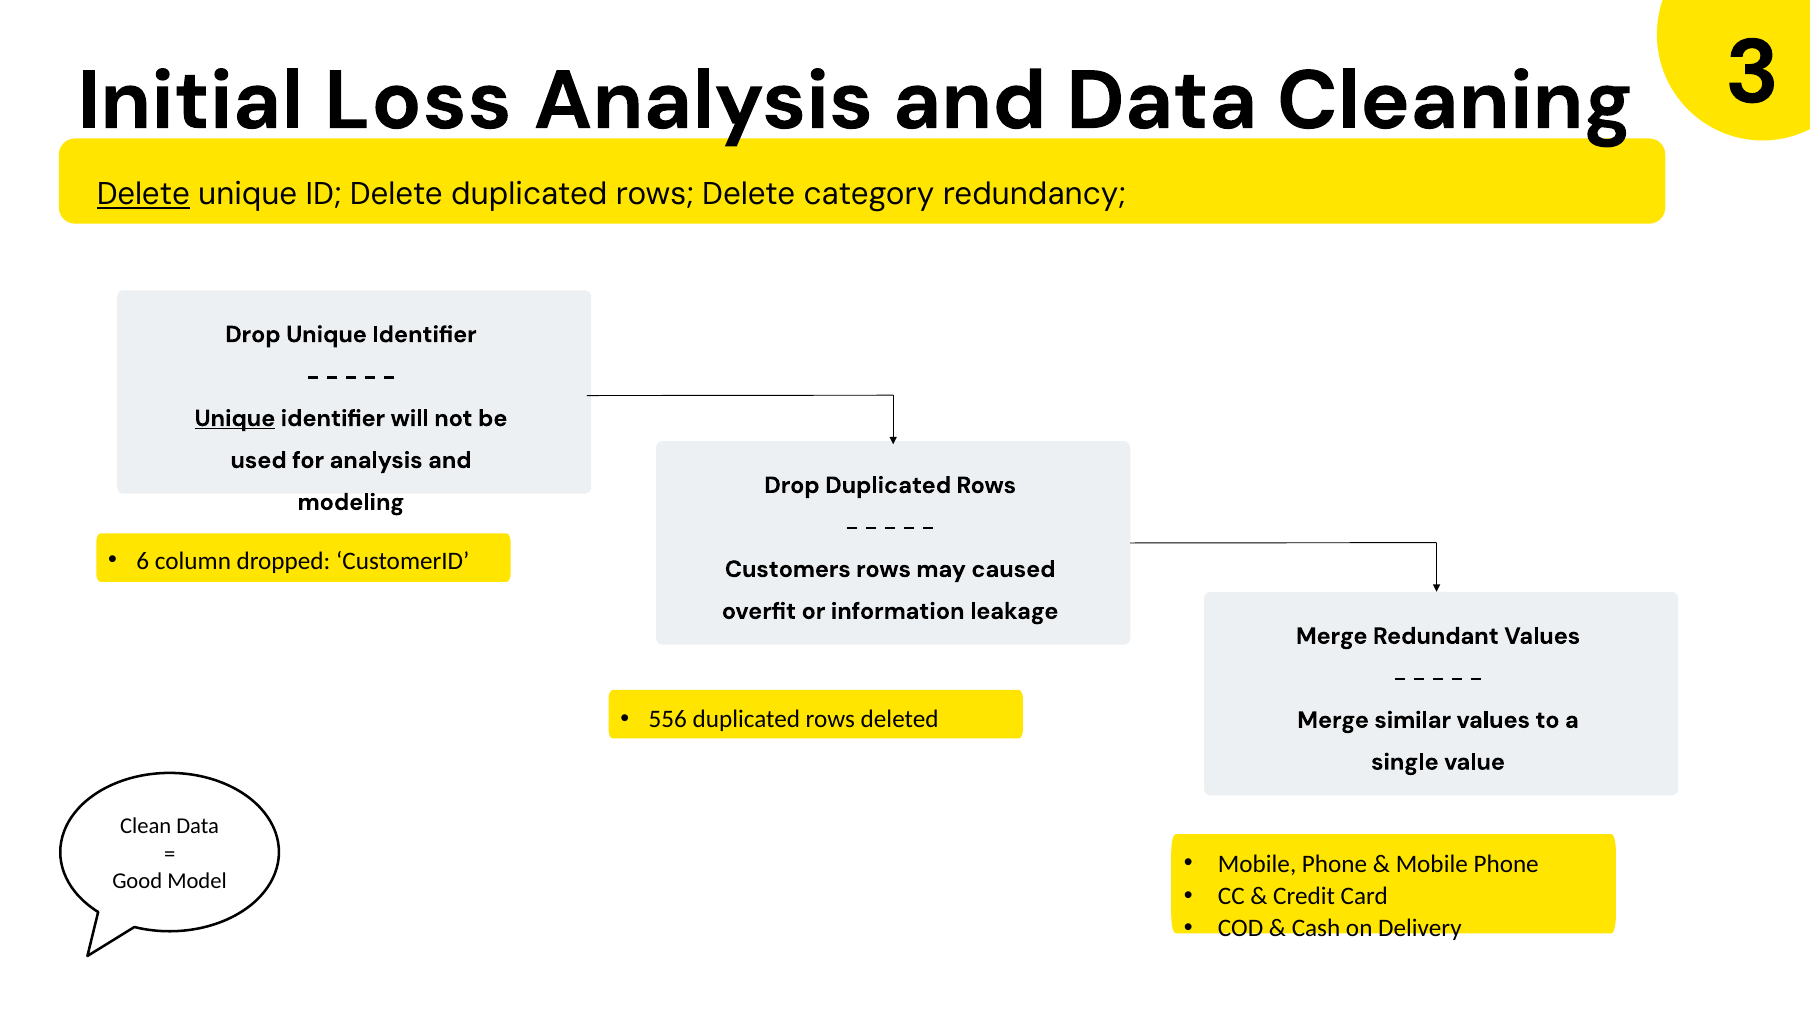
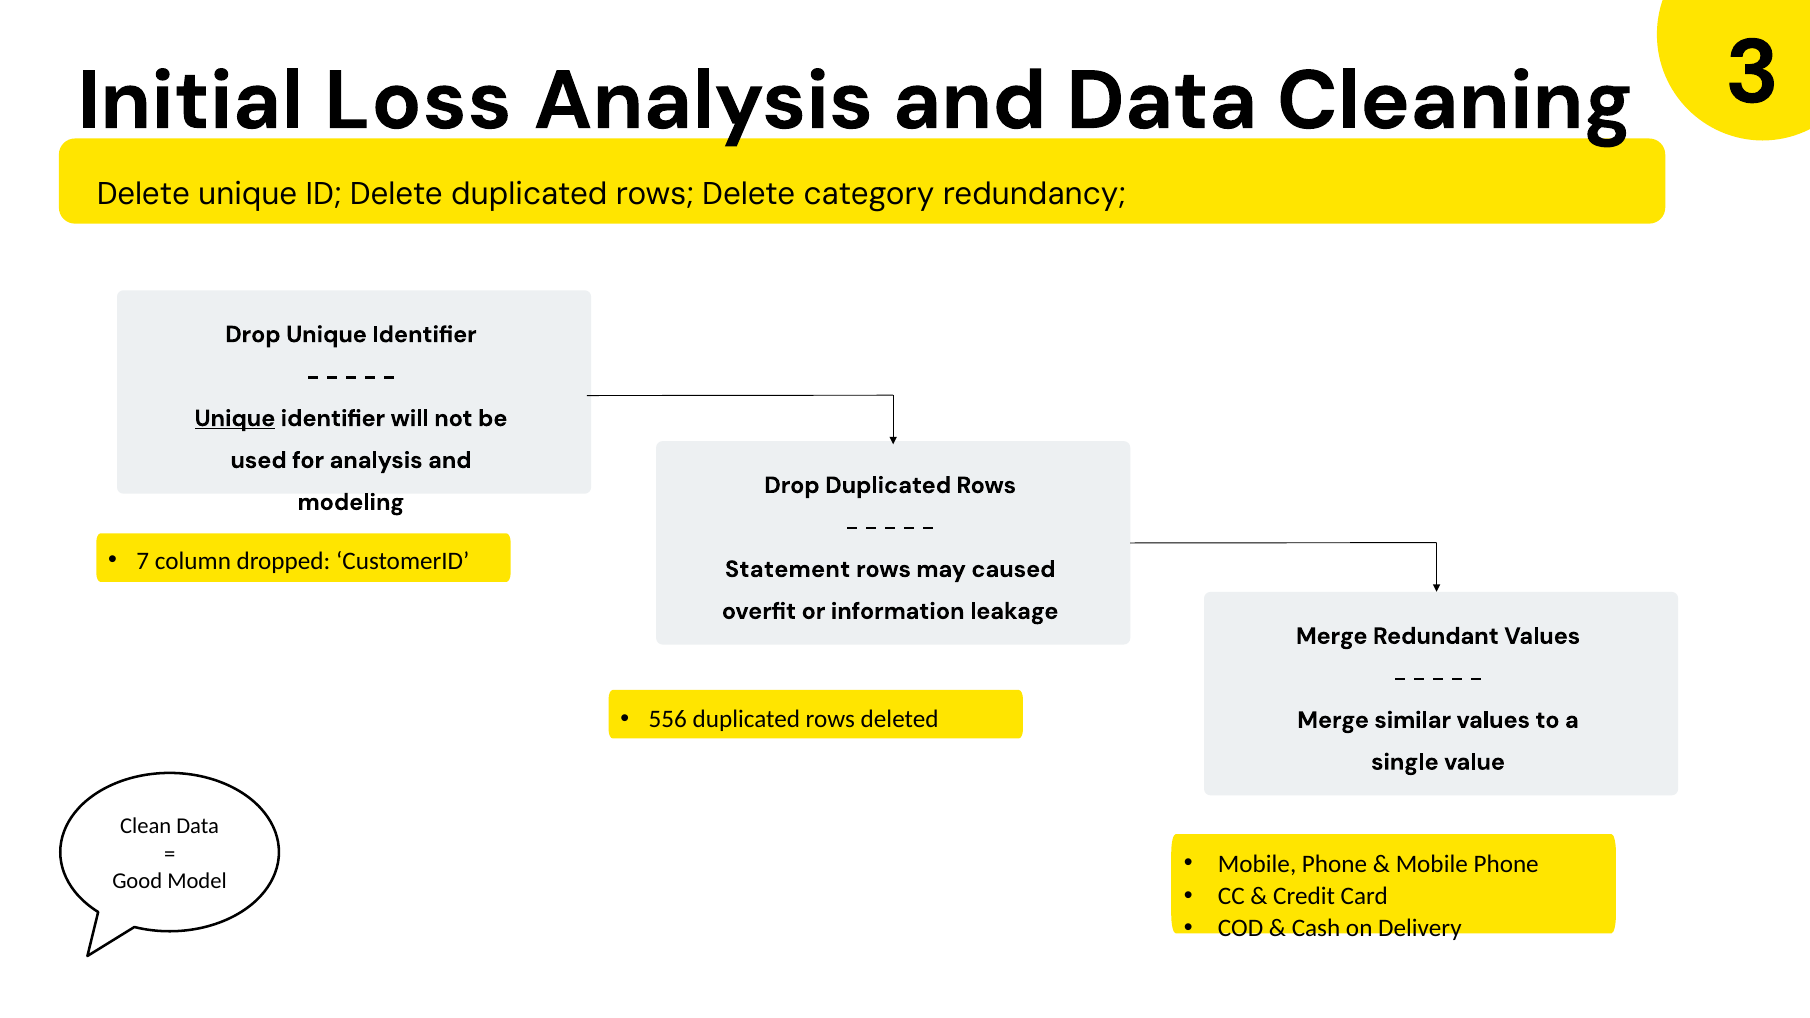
Delete underline: present -> none (143, 194)
6: 6 -> 7 (143, 561)
Customers: Customers -> Statement (788, 569)
